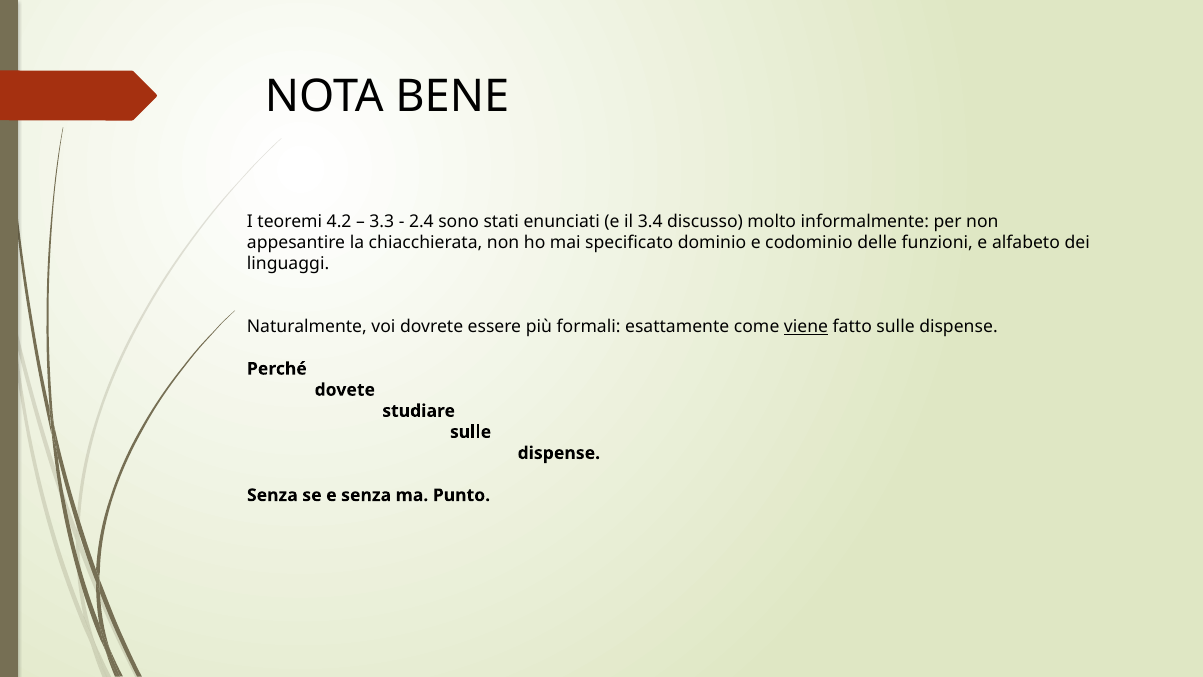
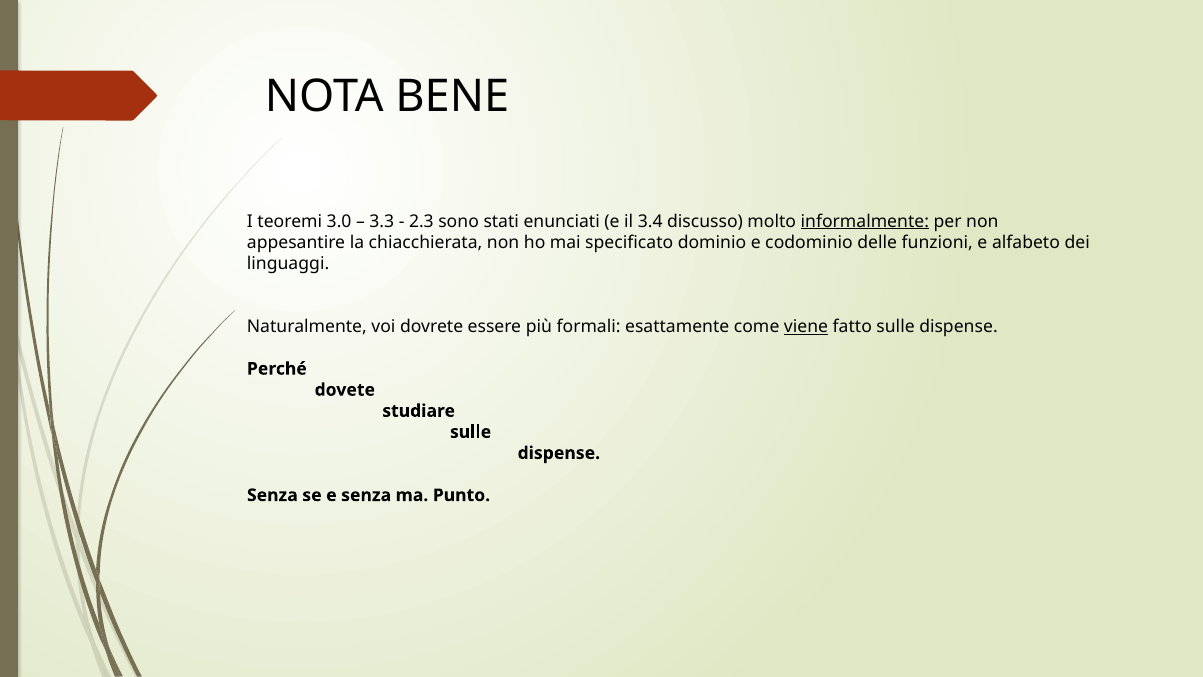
4.2: 4.2 -> 3.0 (339, 221)
2.4: 2.4 -> 2.3 (421, 221)
informalmente underline: none -> present (865, 221)
